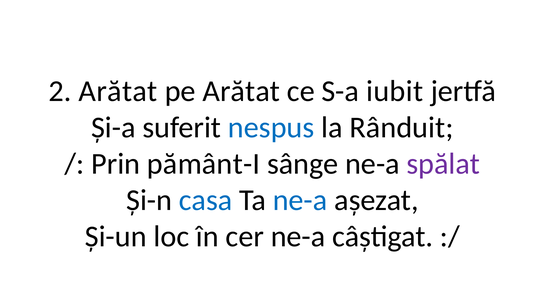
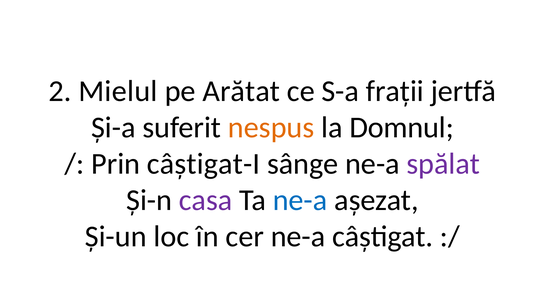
2 Arătat: Arătat -> Mielul (118, 91)
iubit: iubit -> frații (395, 91)
nespus colour: blue -> orange (271, 127)
Rânduit: Rânduit -> Domnul (402, 127)
pământ-I: pământ-I -> câștigat-I (203, 164)
casa colour: blue -> purple (206, 200)
